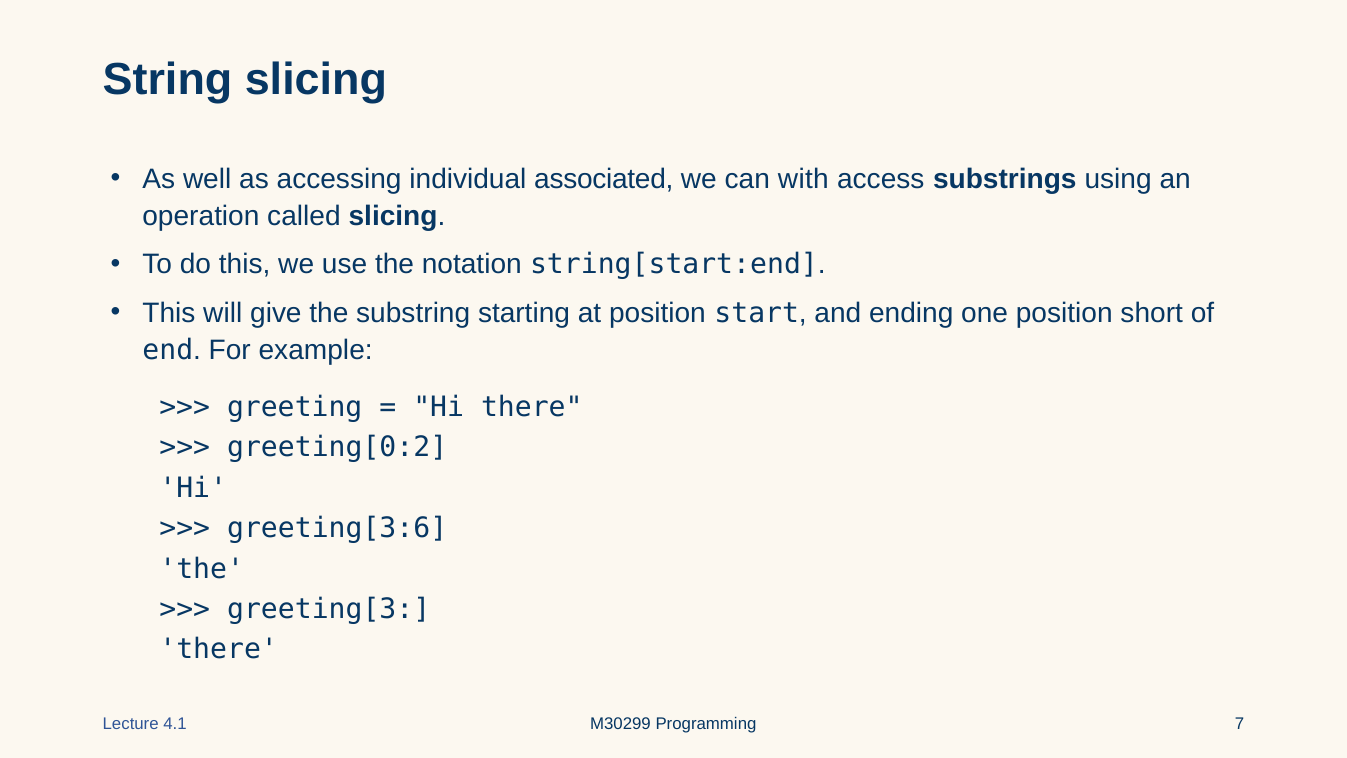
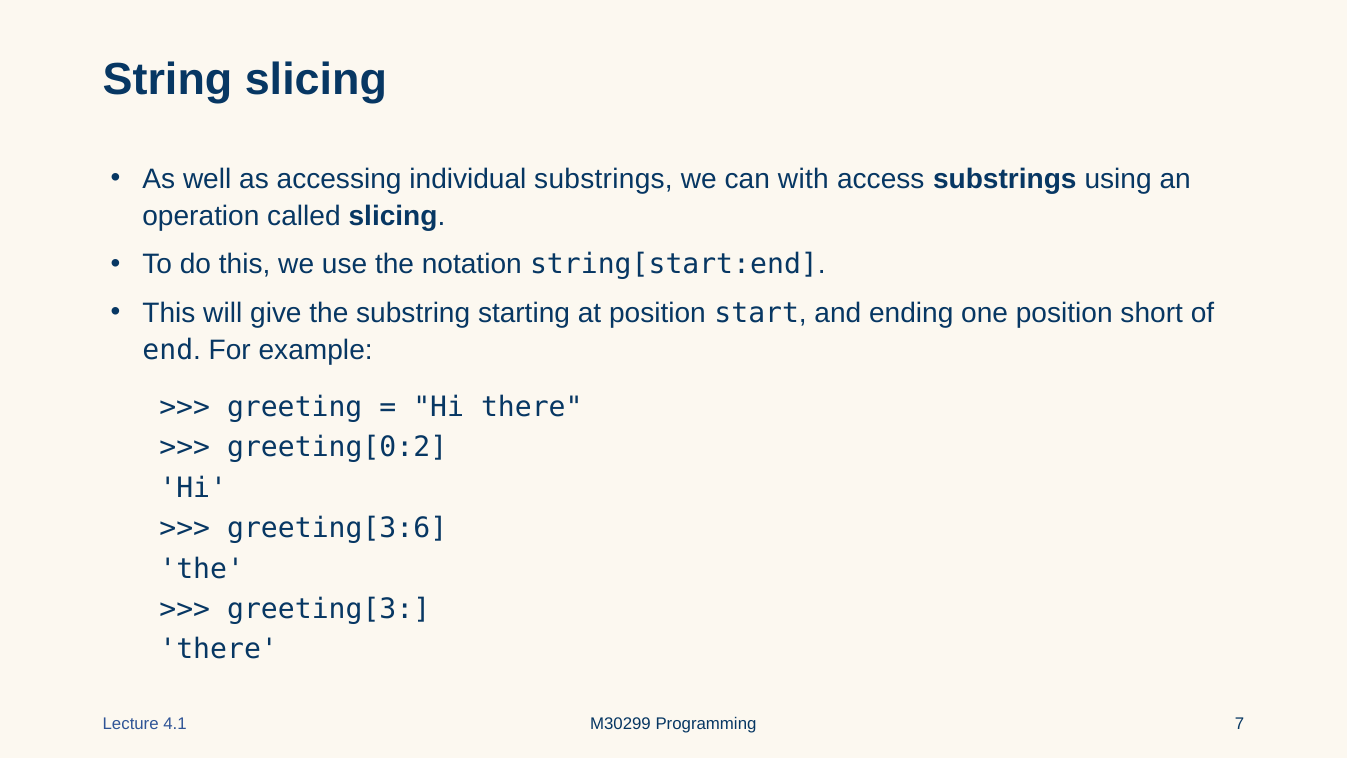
individual associated: associated -> substrings (604, 179)
